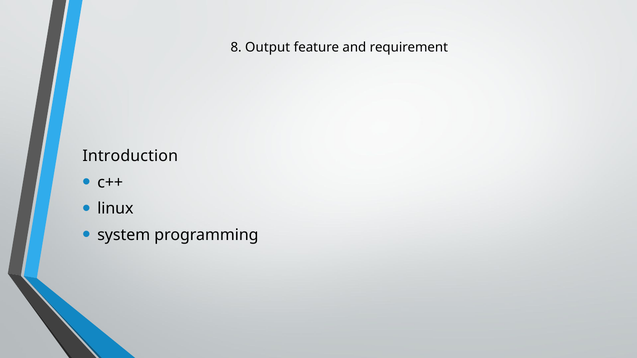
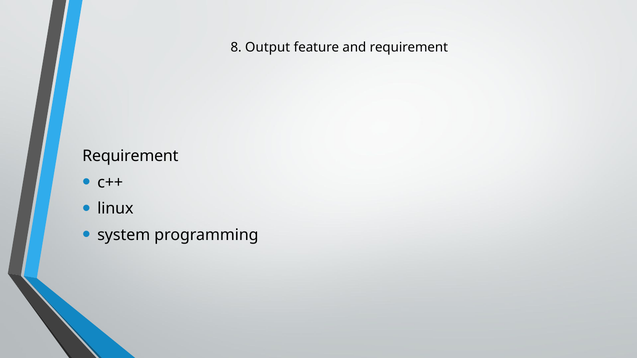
Introduction: Introduction -> Requirement (130, 156)
